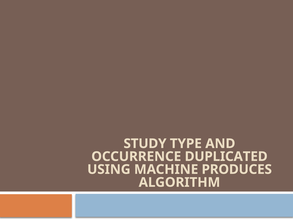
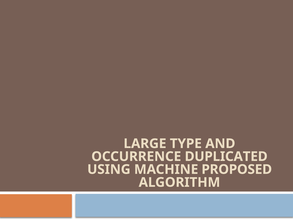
STUDY: STUDY -> LARGE (145, 143)
PRODUCES: PRODUCES -> PROPOSED (237, 169)
